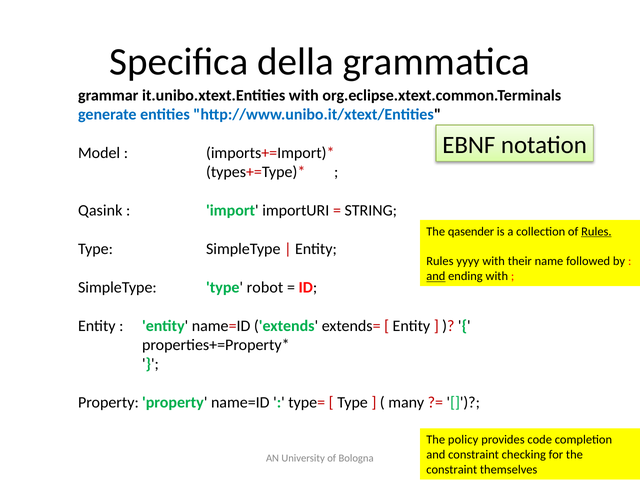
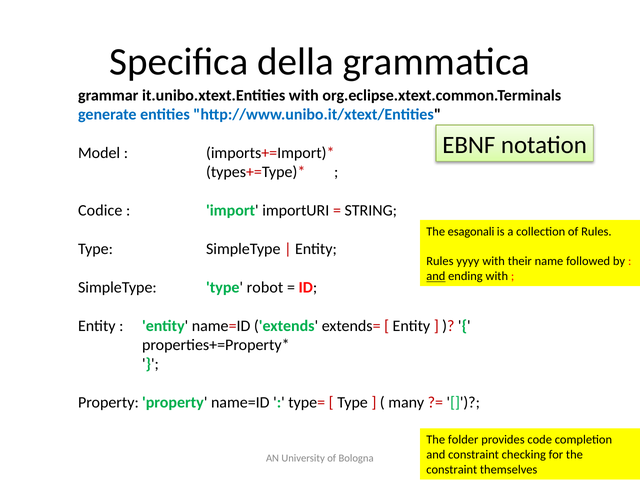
Qasink: Qasink -> Codice (100, 211)
qasender: qasender -> esagonali (471, 231)
Rules underline: present -> none (596, 231)
policy: policy -> folder (463, 440)
